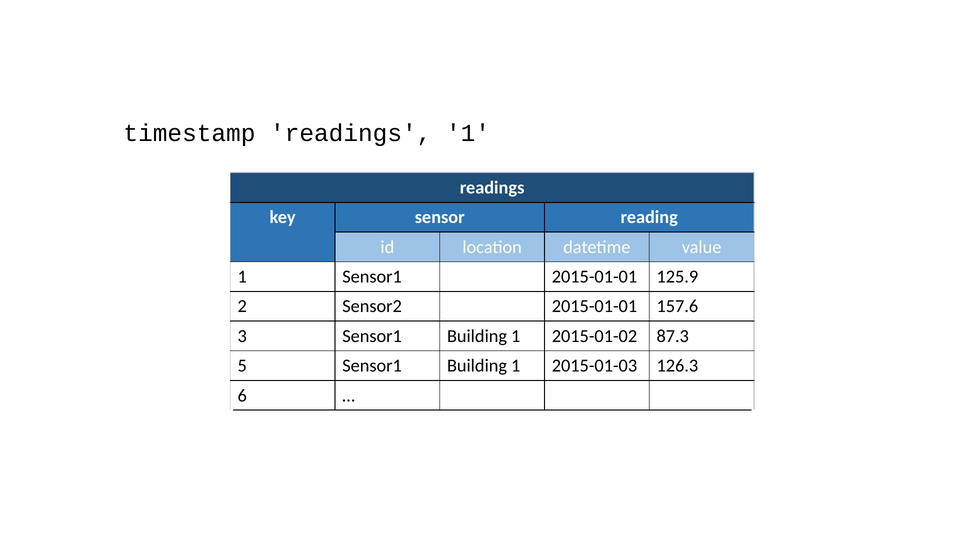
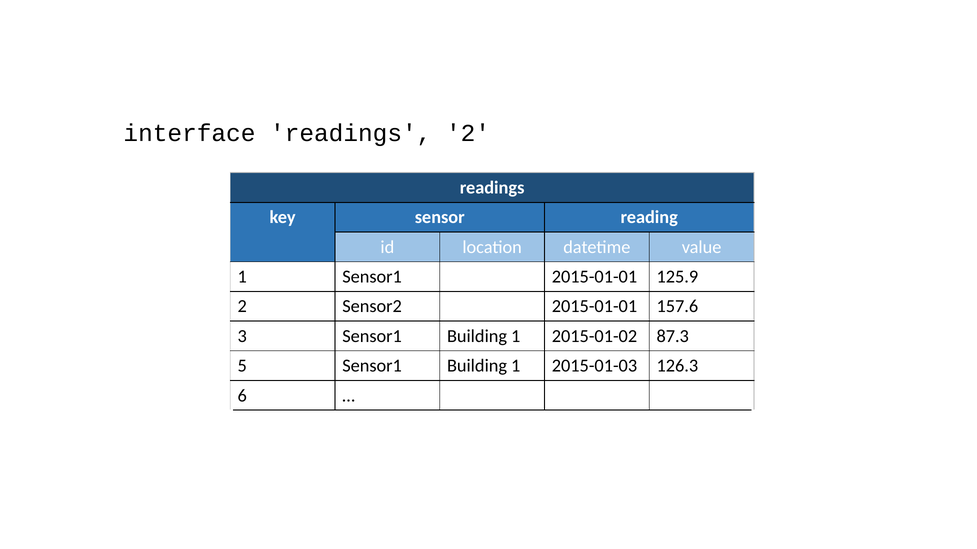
timestamp: timestamp -> interface (189, 133)
readings 1: 1 -> 2 (468, 133)
